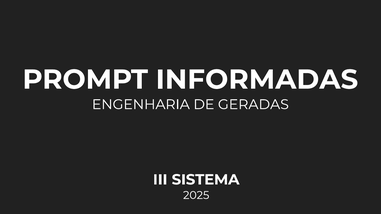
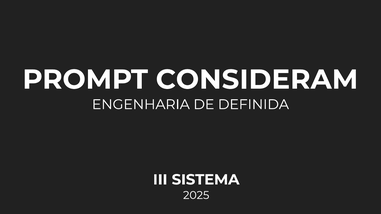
INFORMADAS: INFORMADAS -> CONSIDERAM (257, 80)
GERADAS: GERADAS -> DEFINIDA (253, 105)
